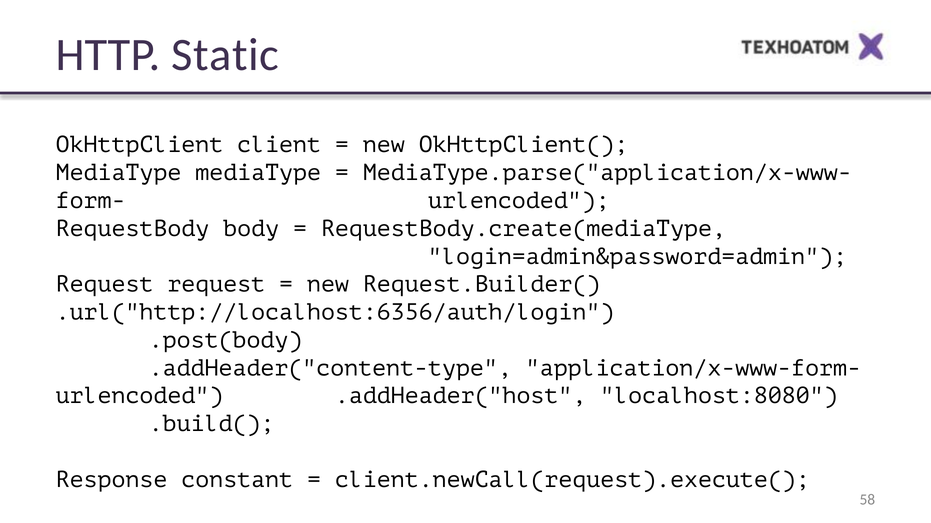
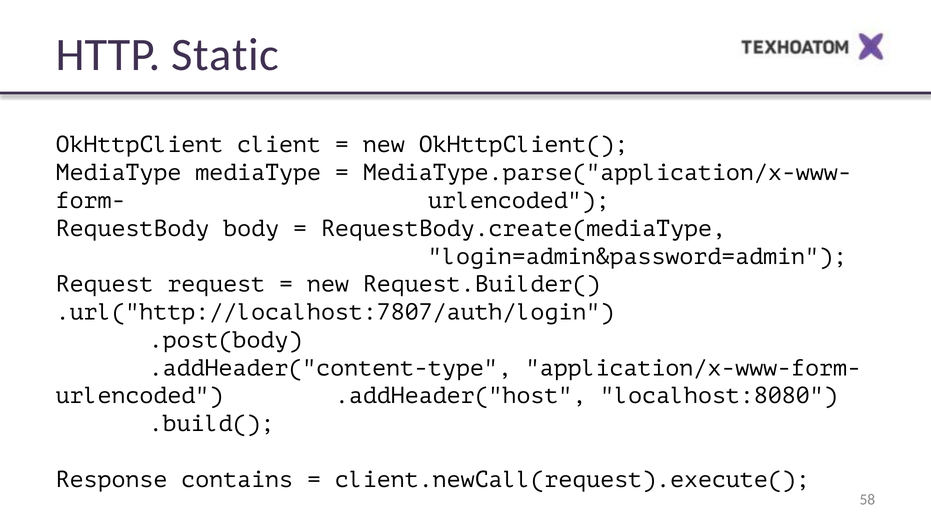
.url("http://localhost:6356/auth/login: .url("http://localhost:6356/auth/login -> .url("http://localhost:7807/auth/login (335, 313)
constant: constant -> contains (237, 480)
